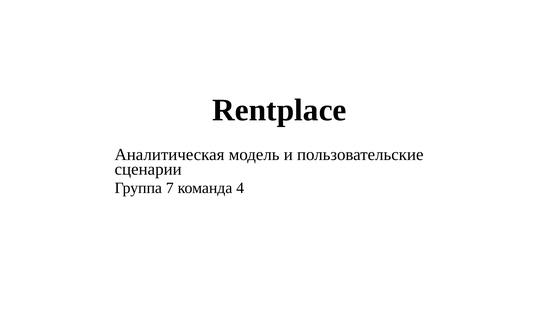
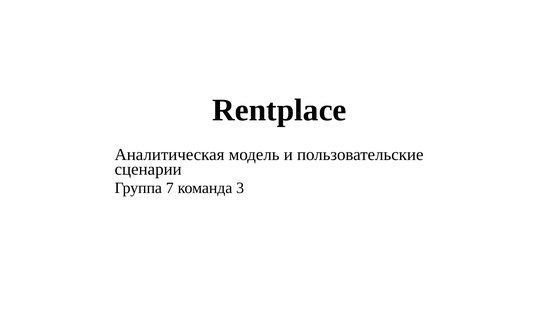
4: 4 -> 3 (240, 188)
